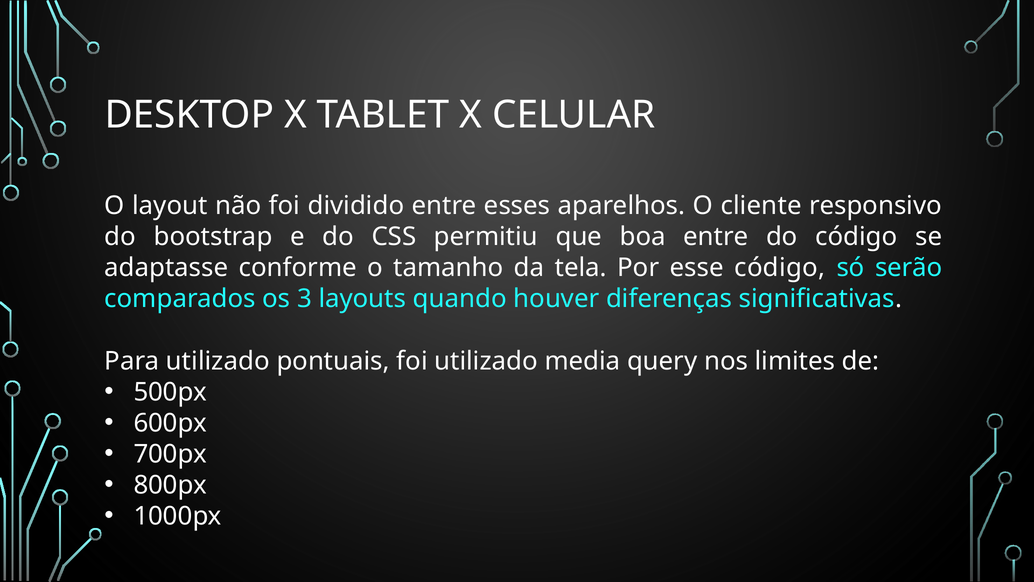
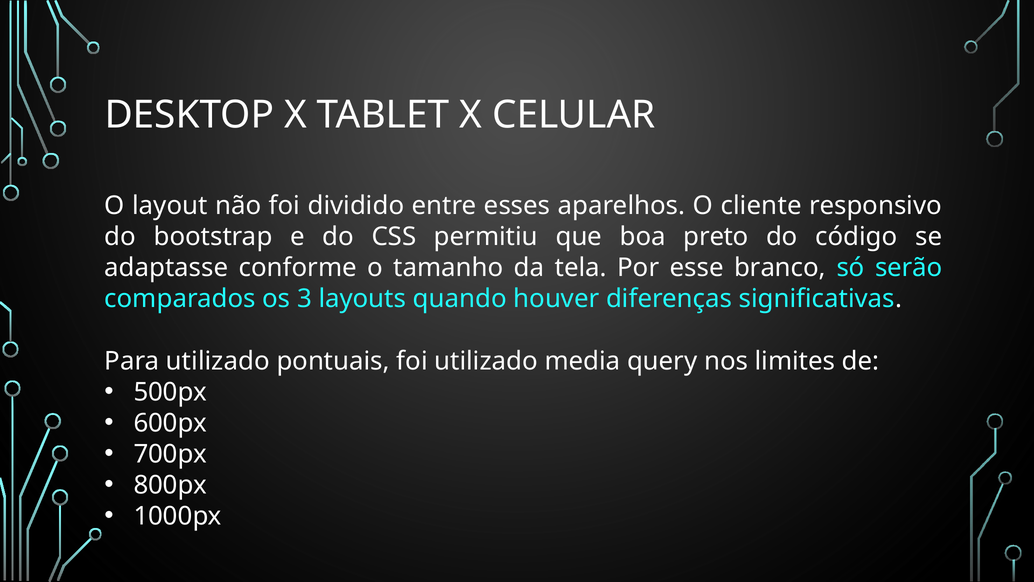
boa entre: entre -> preto (716, 237)
esse código: código -> branco (780, 268)
